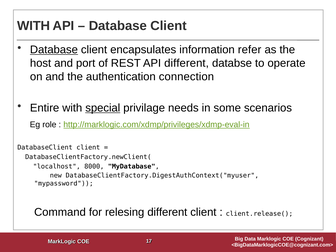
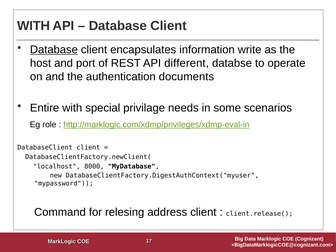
refer: refer -> write (250, 50)
connection: connection -> documents (186, 77)
special underline: present -> none (103, 108)
relesing different: different -> address (167, 212)
